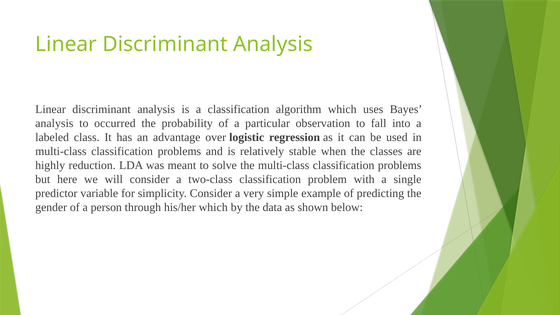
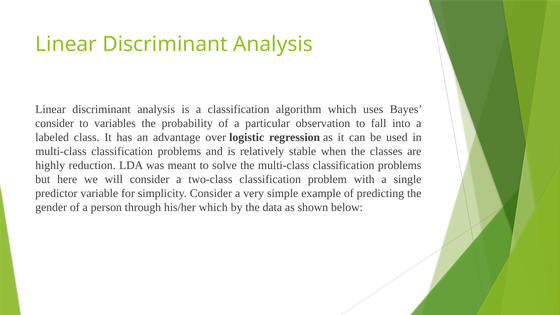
analysis: analysis -> consider (54, 123)
occurred: occurred -> variables (115, 123)
